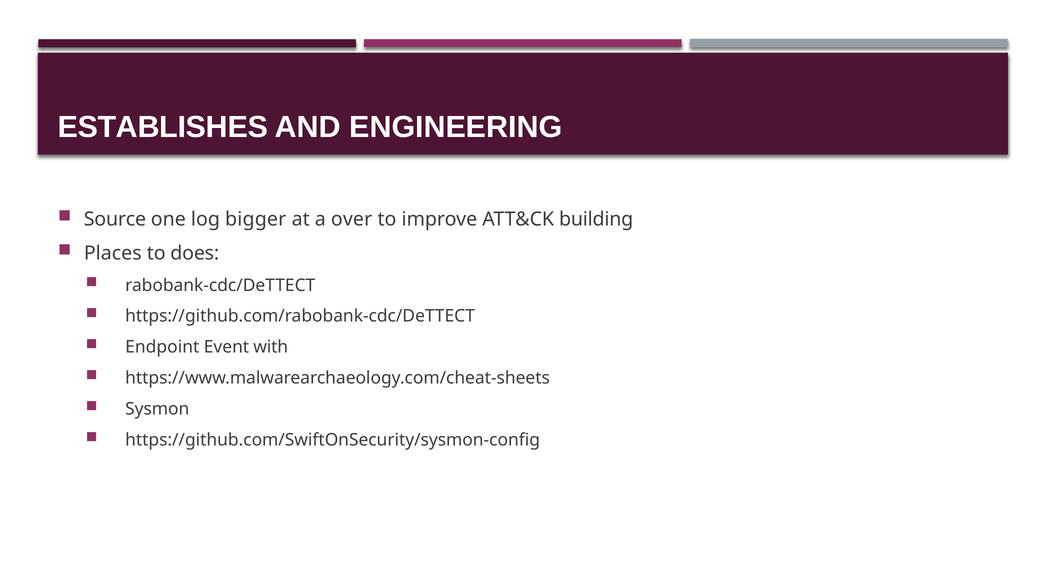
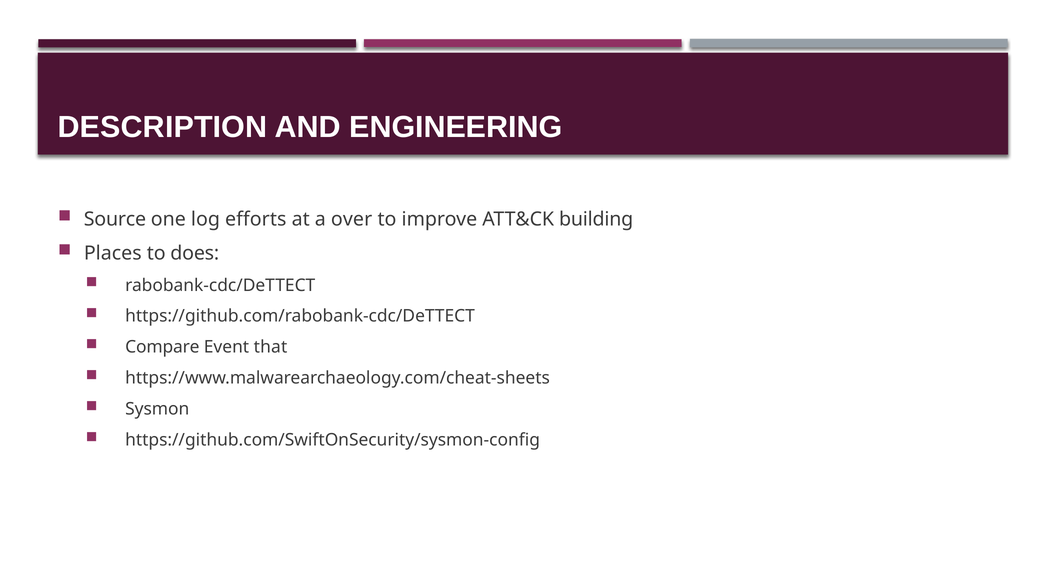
ESTABLISHES: ESTABLISHES -> DESCRIPTION (163, 127)
bigger: bigger -> efforts (256, 219)
Endpoint: Endpoint -> Compare (162, 347)
with: with -> that (271, 347)
